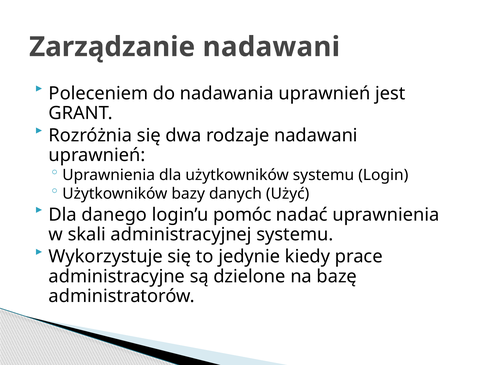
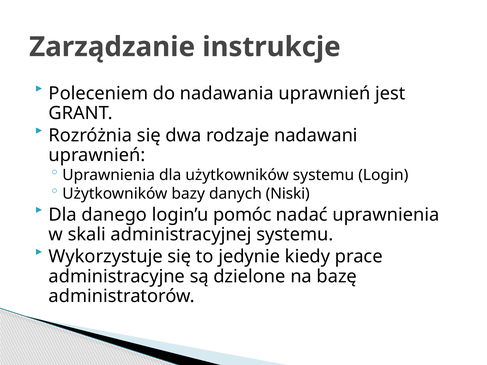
Zarządzanie nadawani: nadawani -> instrukcje (271, 47)
Użyć: Użyć -> Niski (288, 194)
